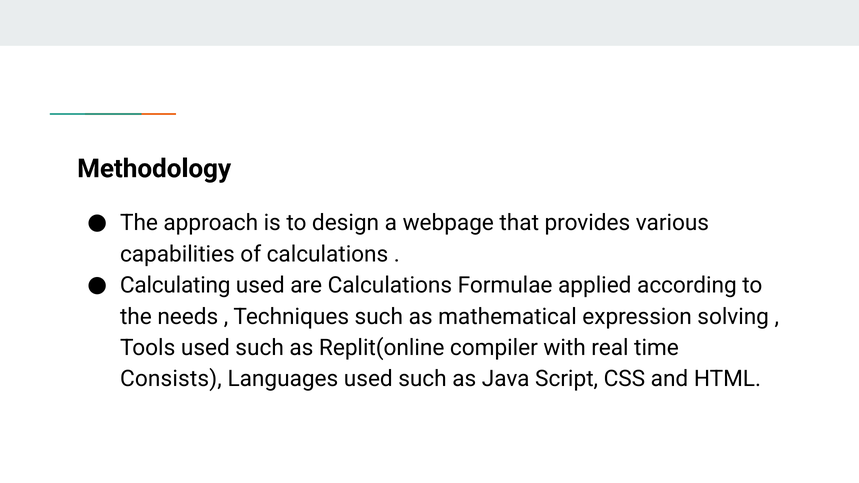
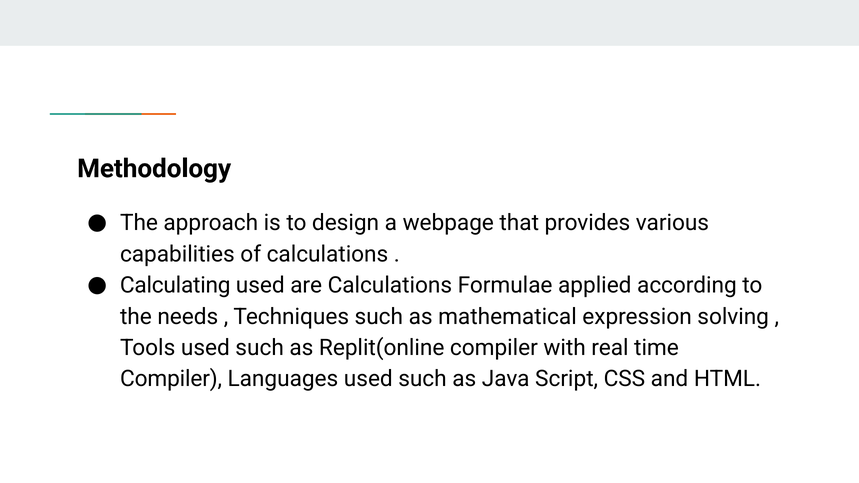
Consists: Consists -> Compiler (171, 379)
